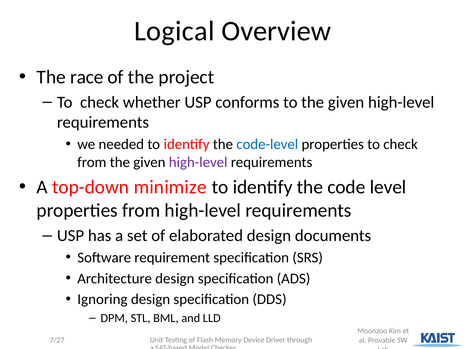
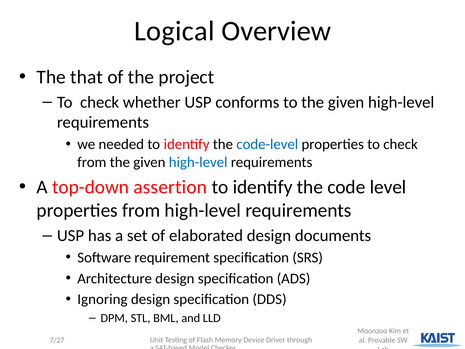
race: race -> that (87, 77)
high-level colour: purple -> blue (198, 162)
minimize: minimize -> assertion (170, 187)
